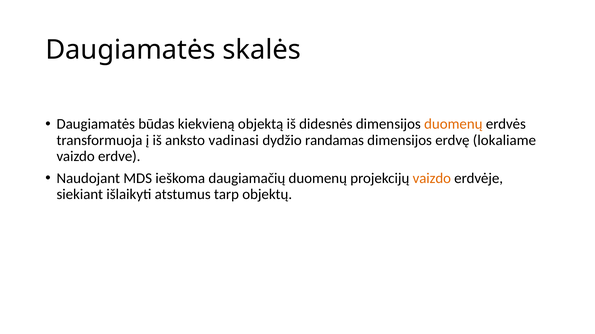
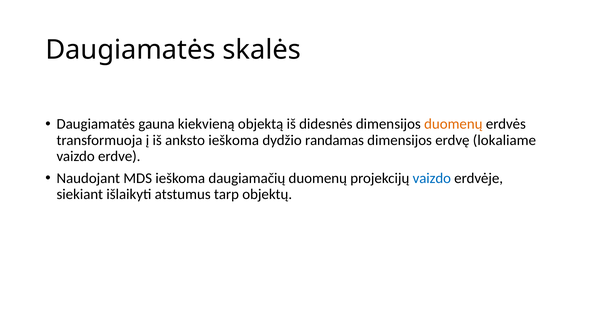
būdas: būdas -> gauna (156, 124)
anksto vadinasi: vadinasi -> ieškoma (234, 140)
vaizdo colour: orange -> blue (432, 179)
